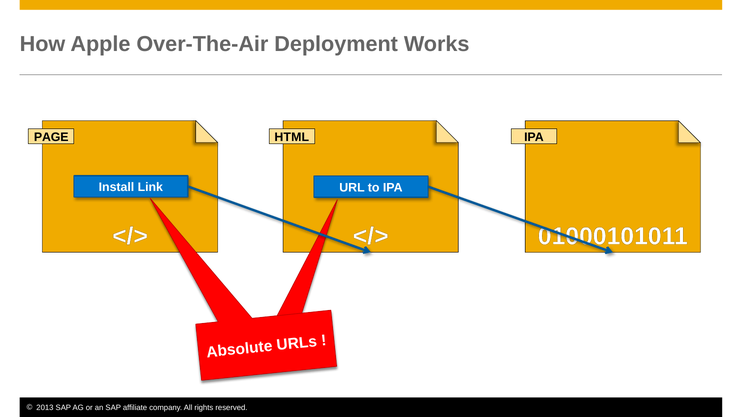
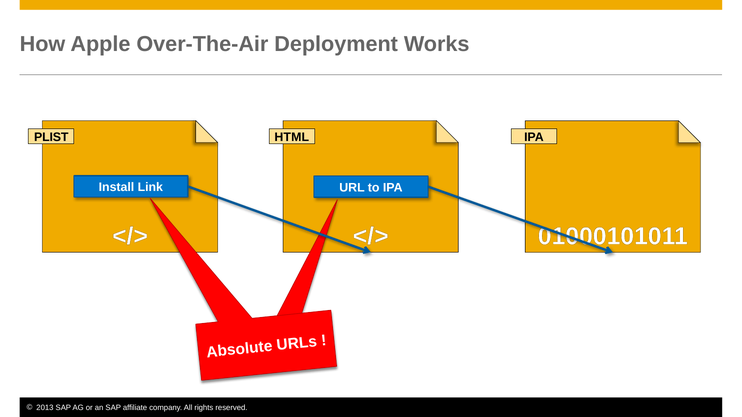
PAGE: PAGE -> PLIST (51, 137)
